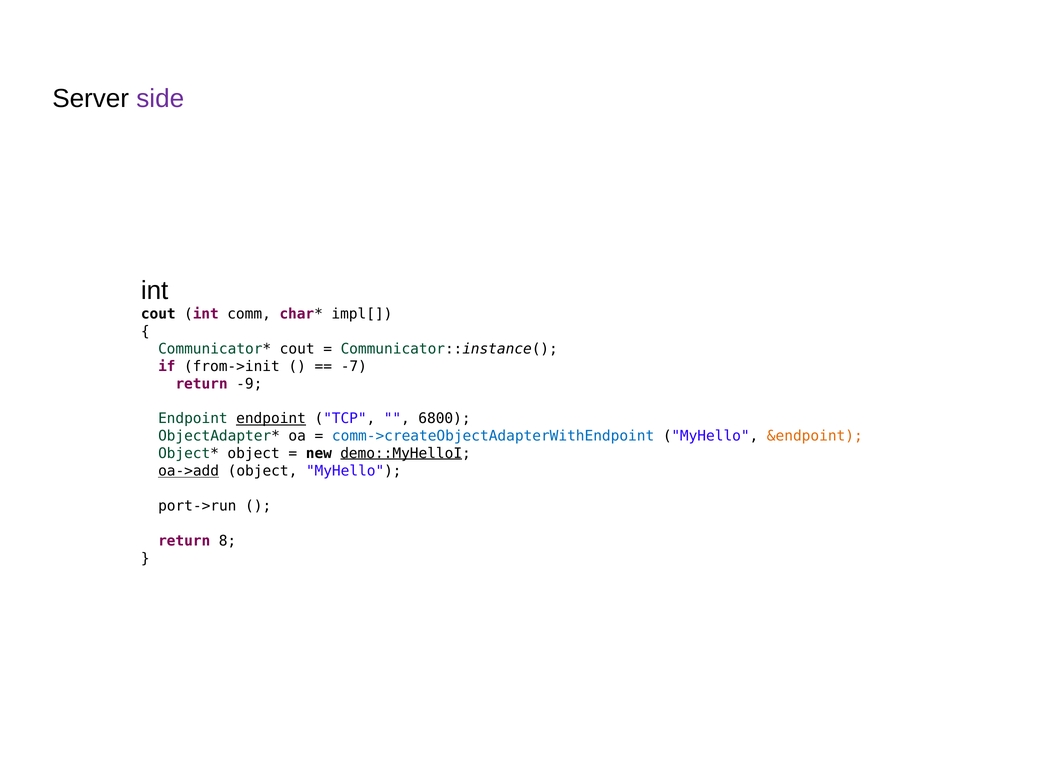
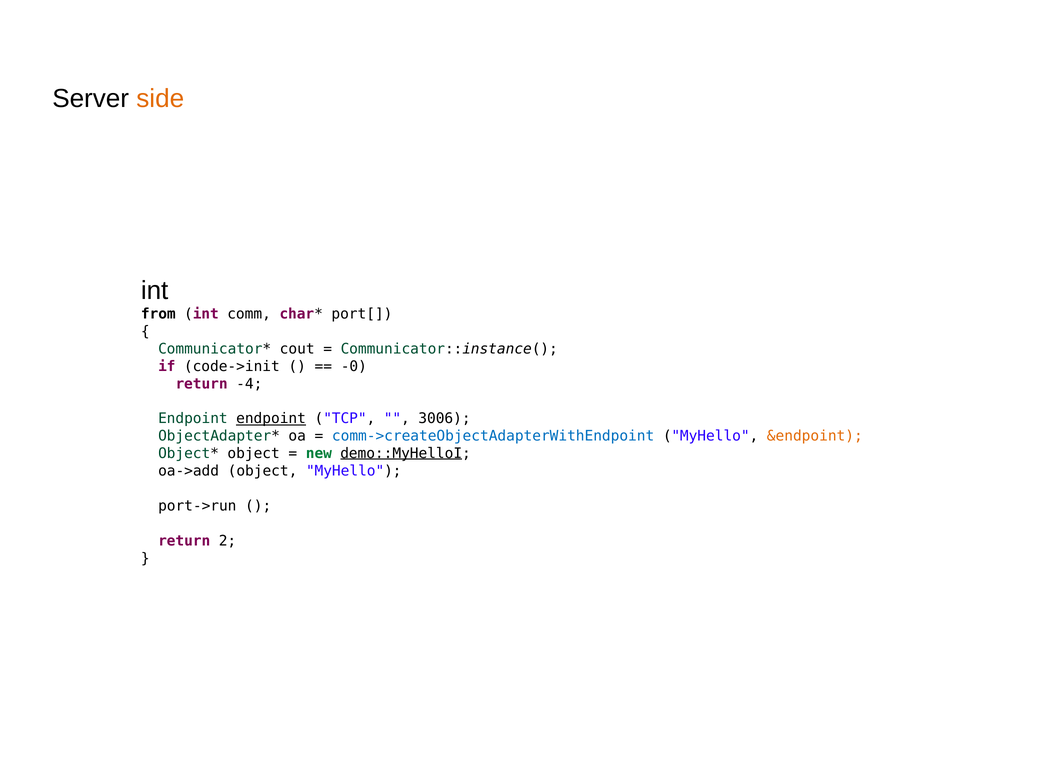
side colour: purple -> orange (160, 98)
cout: cout -> from (158, 314)
impl[: impl[ -> port[ (362, 314)
from->init: from->init -> code->init (232, 366)
-7: -7 -> -0 (354, 366)
-9: -9 -> -4 (249, 384)
6800: 6800 -> 3006 (445, 419)
new colour: black -> green (319, 453)
oa->add underline: present -> none (189, 471)
8: 8 -> 2 (227, 541)
